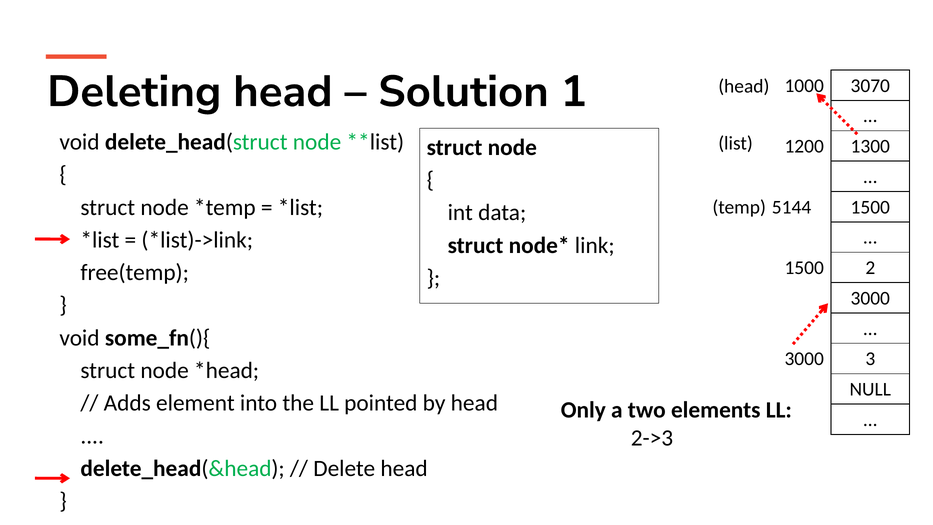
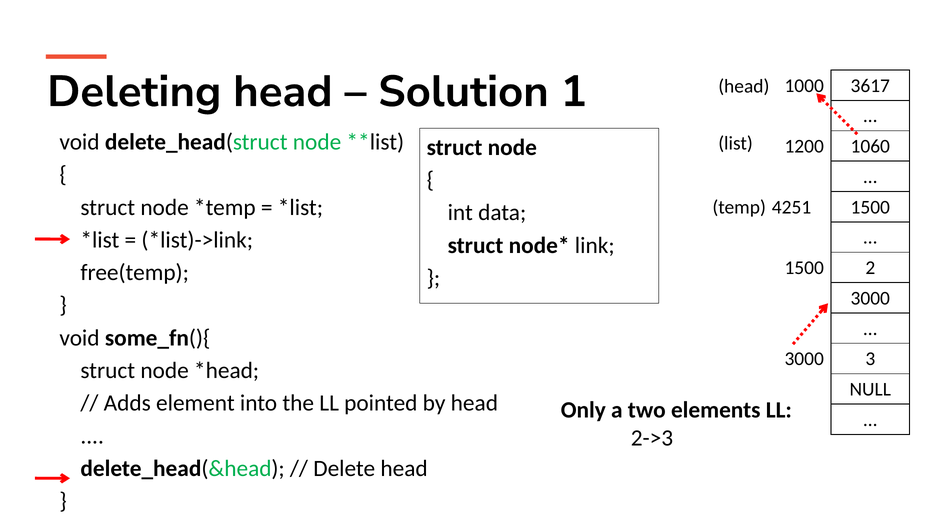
3070: 3070 -> 3617 (870, 86)
1300: 1300 -> 1060 (870, 146)
5144: 5144 -> 4251 (792, 207)
